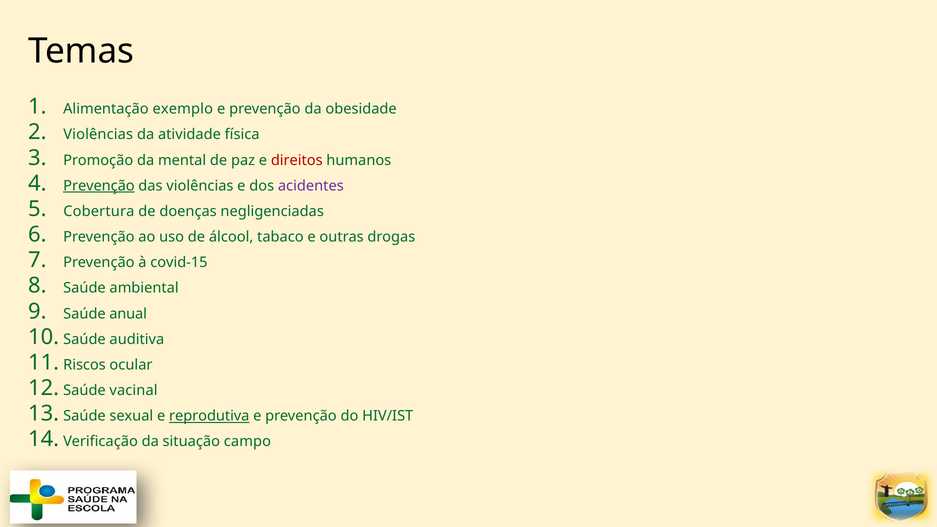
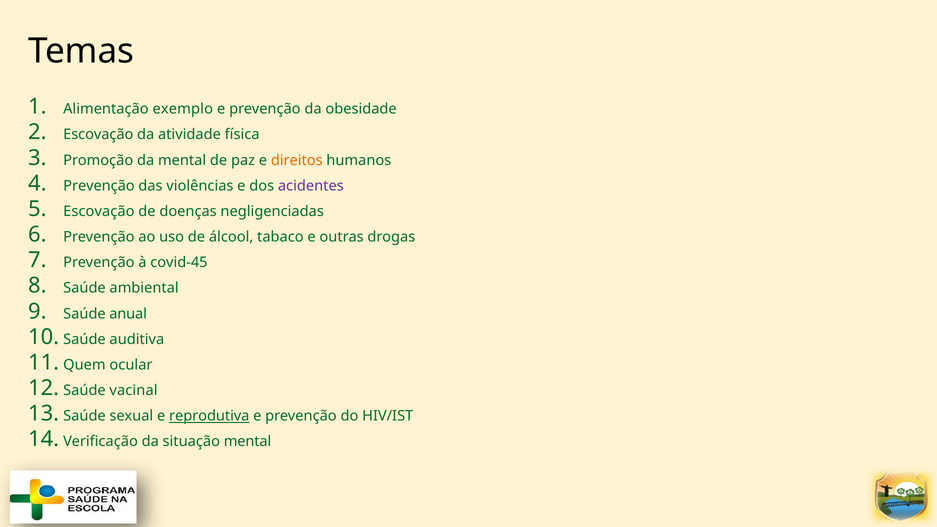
Violências: Violências -> Escovação (98, 135)
direitos colour: red -> orange (297, 160)
Prevenção underline: present -> none (99, 186)
Cobertura: Cobertura -> Escovação (99, 211)
covid-15: covid-15 -> covid-45 (179, 263)
Riscos: Riscos -> Quem (84, 365)
situação campo: campo -> mental (248, 442)
